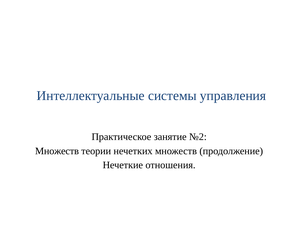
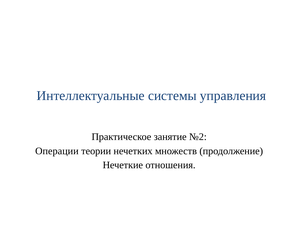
Множеств: Множеств -> Операции (57, 151)
